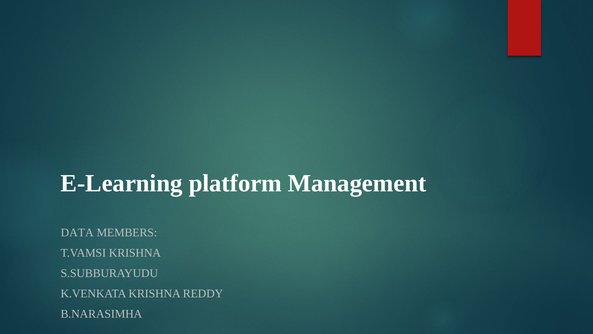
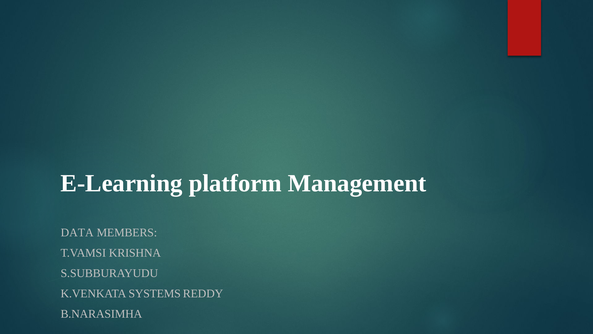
K.VENKATA KRISHNA: KRISHNA -> SYSTEMS (155, 293)
